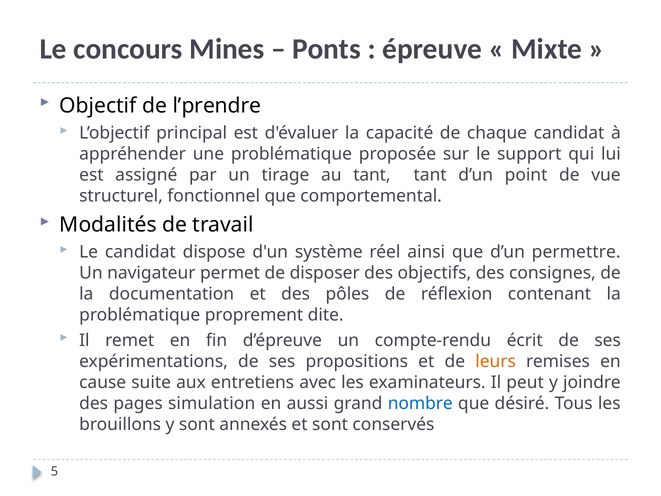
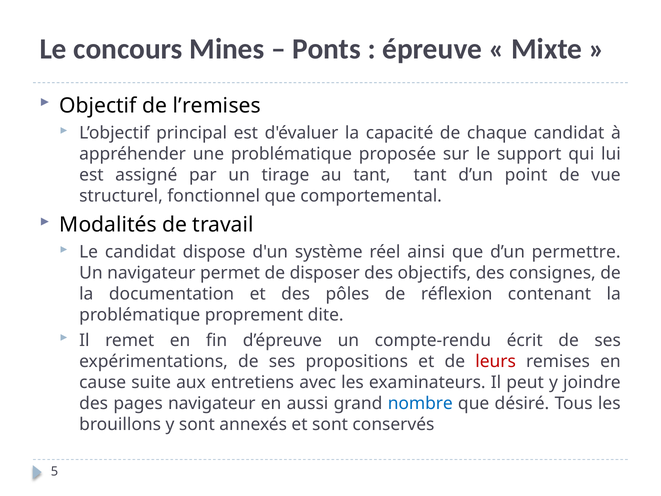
l’prendre: l’prendre -> l’remises (217, 106)
leurs colour: orange -> red (496, 361)
pages simulation: simulation -> navigateur (212, 403)
